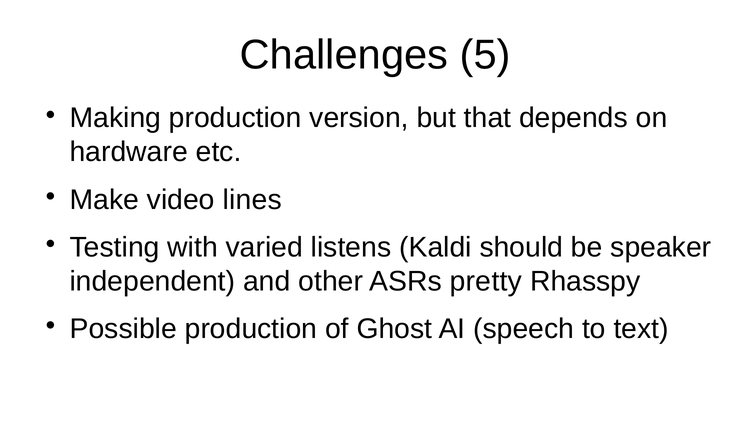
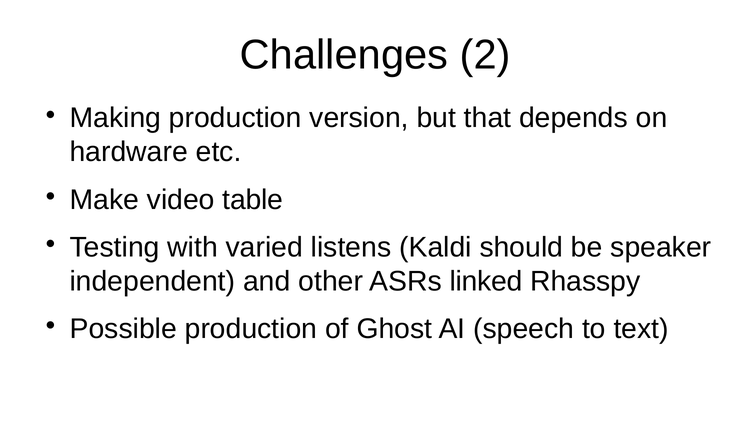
5: 5 -> 2 (485, 55)
lines: lines -> table (253, 199)
pretty: pretty -> linked (486, 281)
